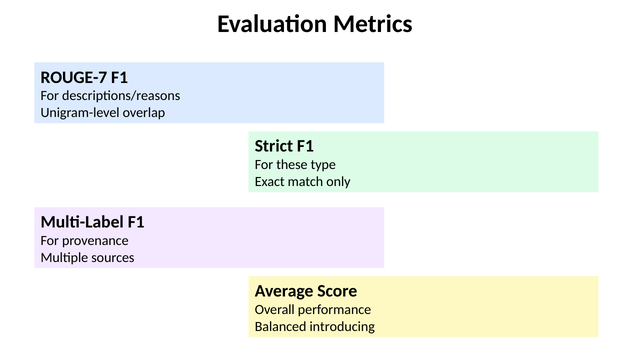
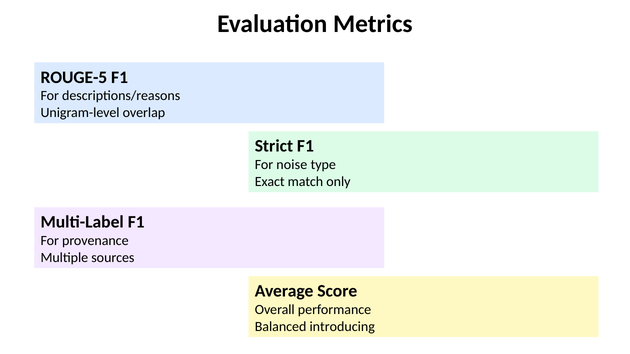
ROUGE-7: ROUGE-7 -> ROUGE-5 (74, 77)
these: these -> noise (292, 165)
